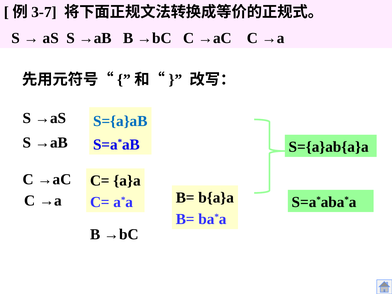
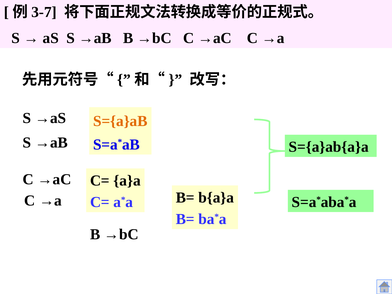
S={a}aB colour: blue -> orange (120, 121)
